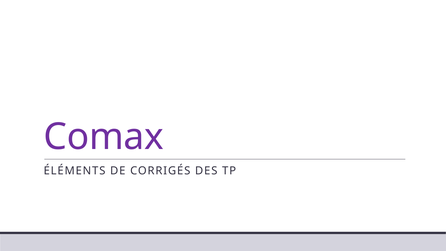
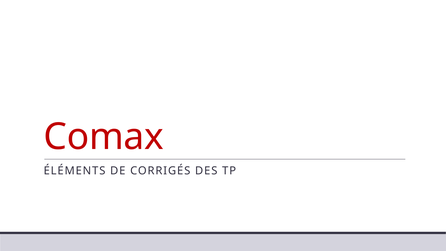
Comax colour: purple -> red (104, 137)
